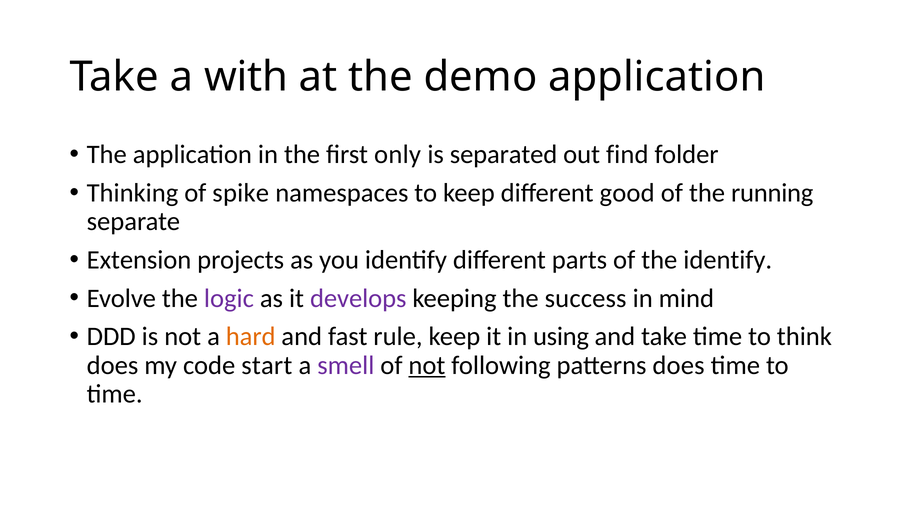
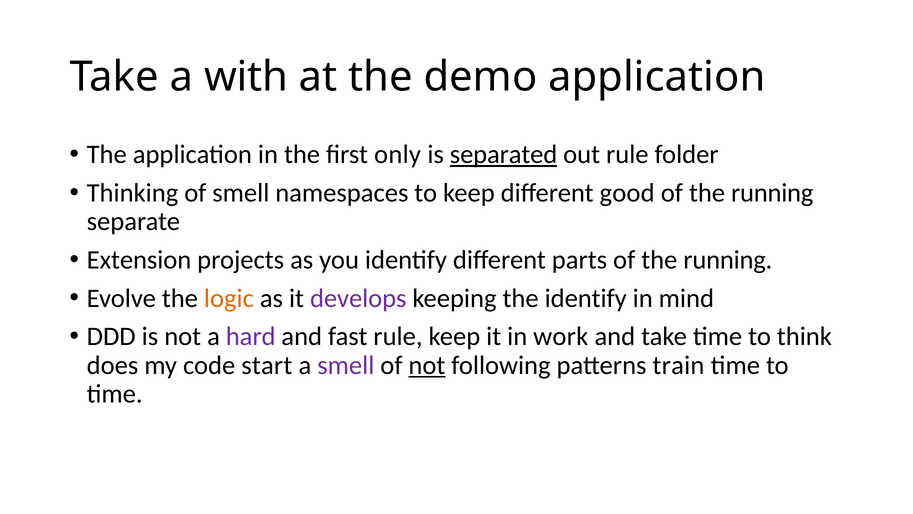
separated underline: none -> present (504, 154)
out find: find -> rule (627, 154)
of spike: spike -> smell (241, 193)
parts of the identify: identify -> running (728, 260)
logic colour: purple -> orange (229, 298)
the success: success -> identify (586, 298)
hard colour: orange -> purple (251, 336)
using: using -> work (561, 336)
patterns does: does -> train (678, 365)
